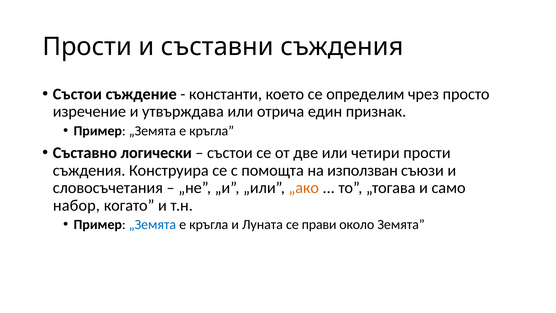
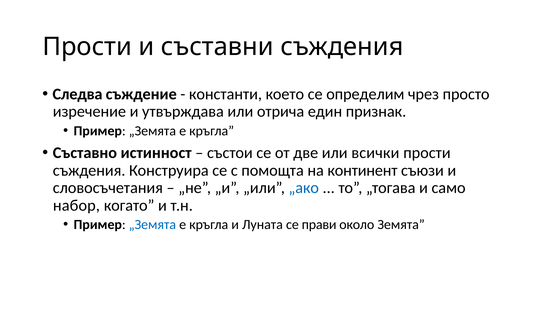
Състои: Състои -> Следва (78, 94)
логически: логически -> истинност (156, 153)
четири: четири -> всички (375, 153)
използван: използван -> континент (363, 170)
„ако colour: orange -> blue (304, 188)
